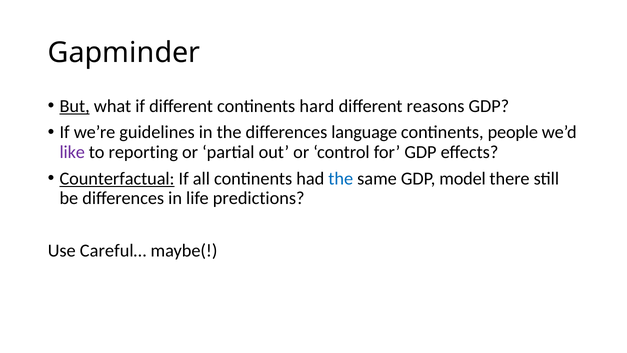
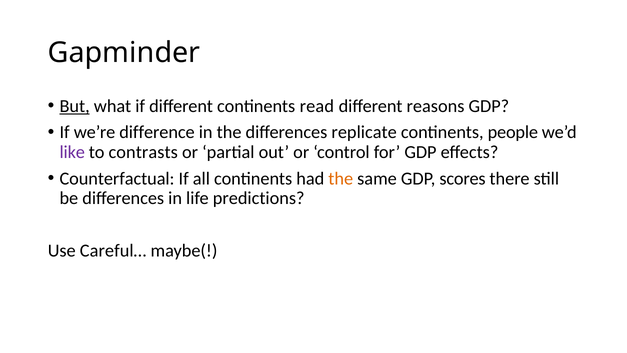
hard: hard -> read (317, 106)
guidelines: guidelines -> difference (157, 132)
language: language -> replicate (364, 132)
reporting: reporting -> contrasts (143, 152)
Counterfactual underline: present -> none (117, 178)
the colour: blue -> orange (341, 178)
model: model -> scores (463, 178)
